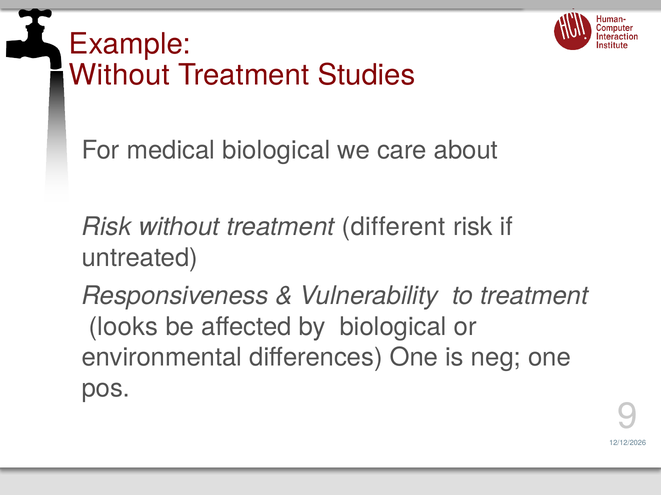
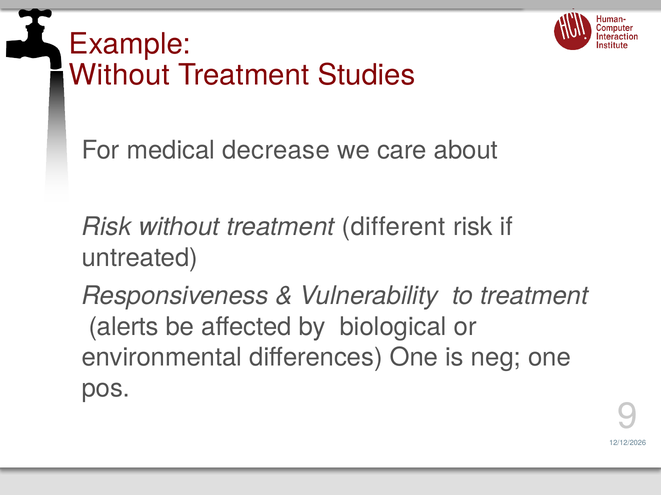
medical biological: biological -> decrease (276, 151)
looks: looks -> alerts (124, 327)
